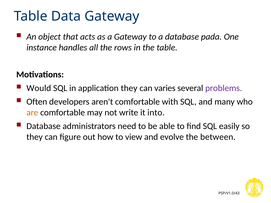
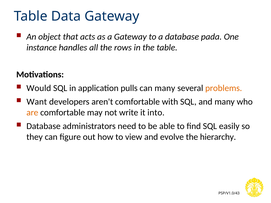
application they: they -> pulls (129, 88)
can varies: varies -> many (165, 88)
problems colour: purple -> orange (224, 88)
Often: Often -> Want (37, 102)
between: between -> hierarchy (218, 137)
